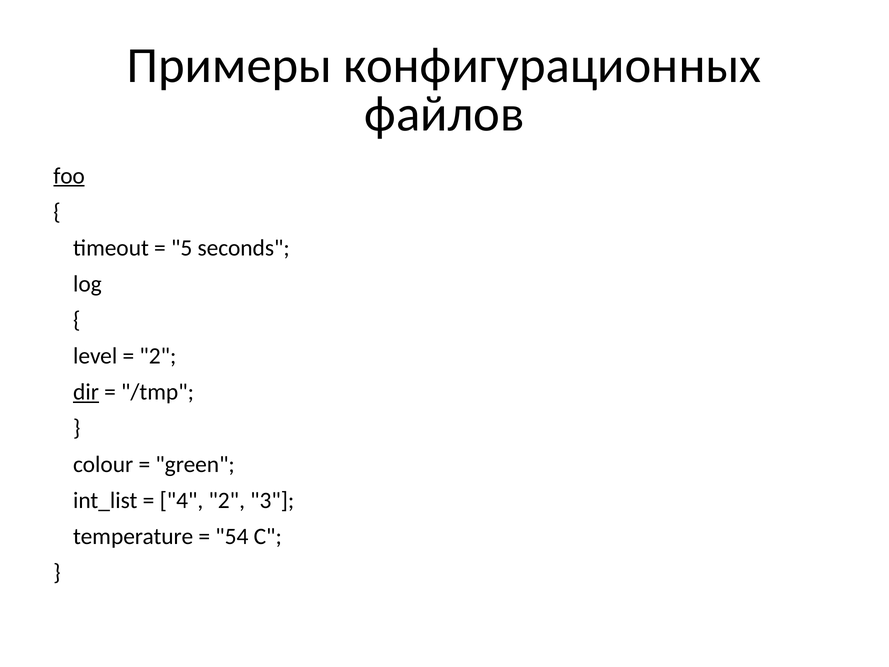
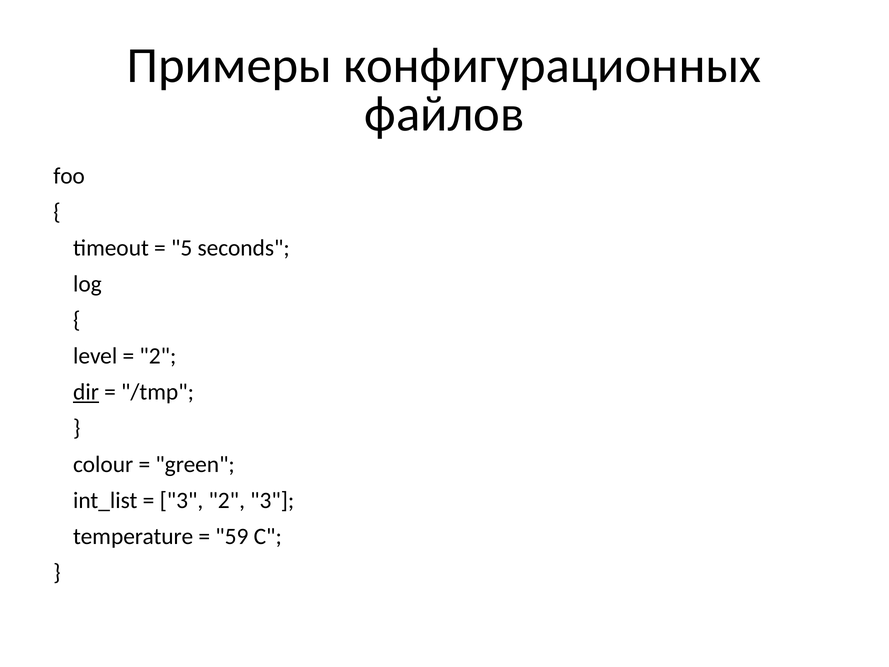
foo underline: present -> none (69, 176)
4: 4 -> 3 (181, 500)
54: 54 -> 59 (232, 536)
